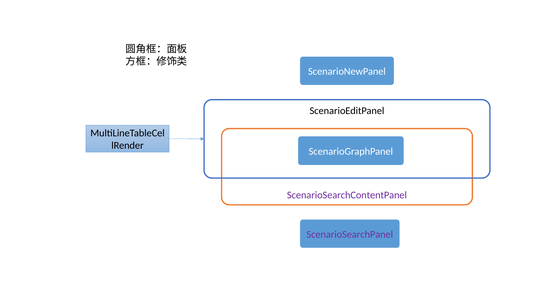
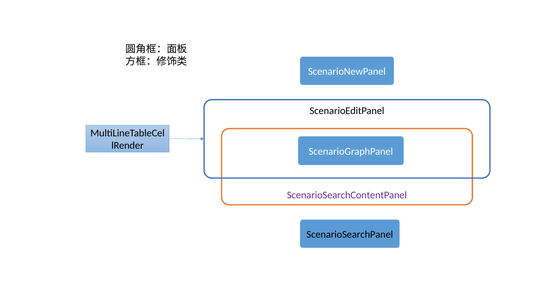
ScenarioSearchPanel colour: purple -> black (350, 235)
